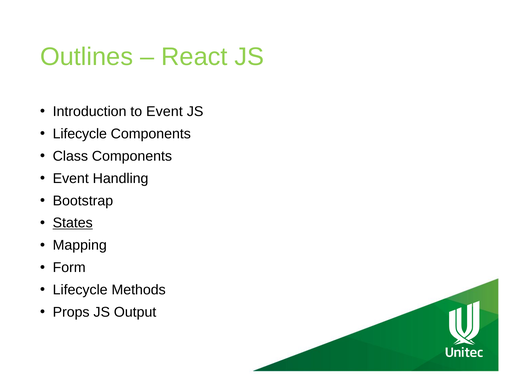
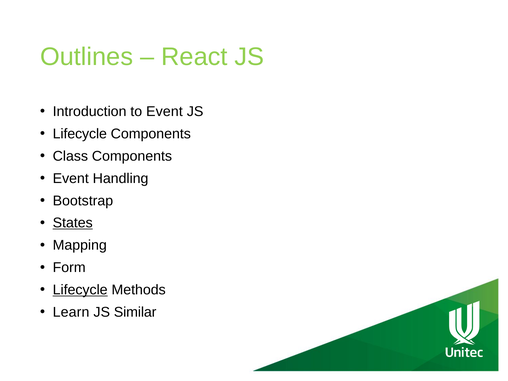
Lifecycle underline: none -> present (80, 290)
Props: Props -> Learn (71, 312)
Output: Output -> Similar (135, 312)
